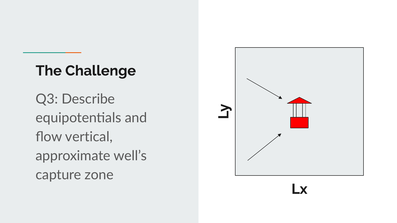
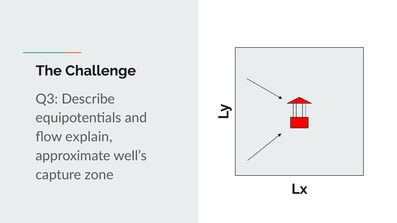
vertical: vertical -> explain (89, 137)
